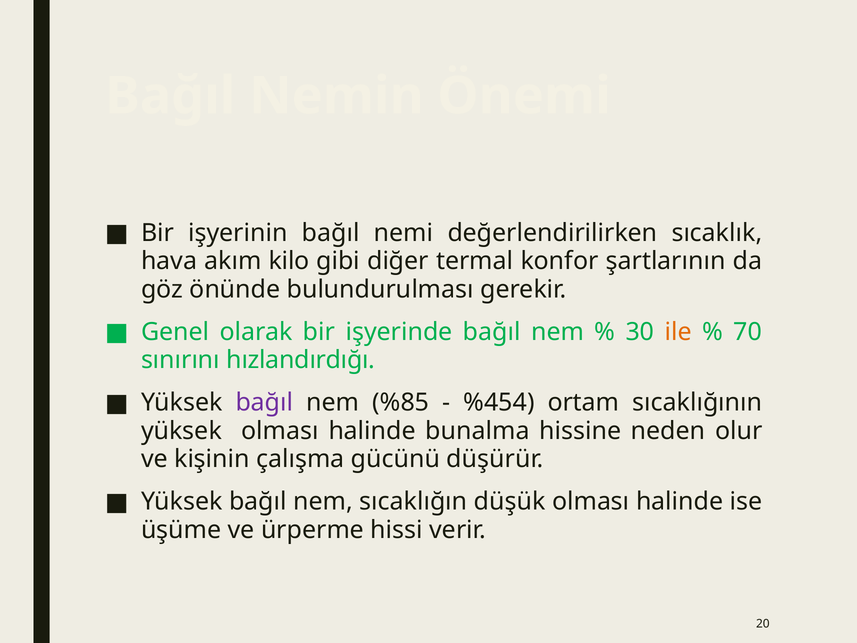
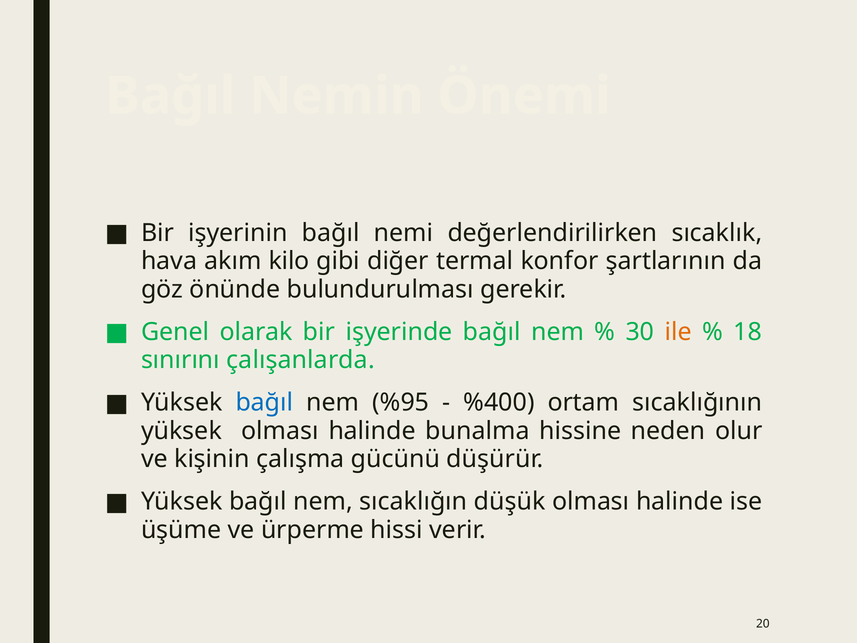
70: 70 -> 18 (748, 332)
hızlandırdığı: hızlandırdığı -> çalışanlarda (301, 360)
bağıl colour: purple -> blue (264, 403)
%85: %85 -> %95 (401, 403)
%454: %454 -> %400 (499, 403)
